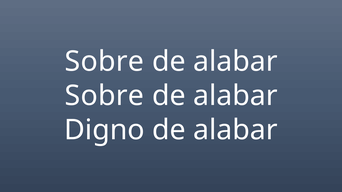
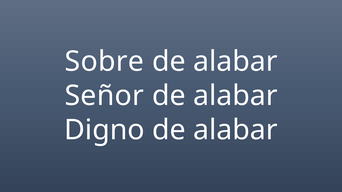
Sobre: Sobre -> Señor (104, 96)
